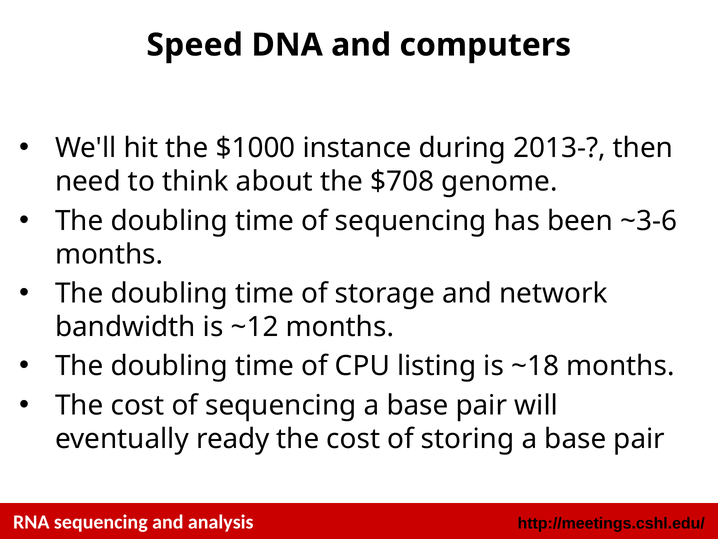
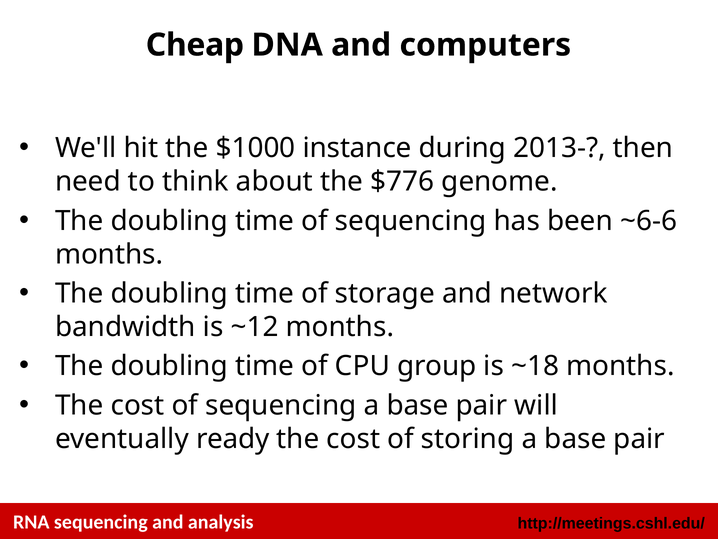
Speed: Speed -> Cheap (195, 45)
$708: $708 -> $776 (402, 181)
~3-6: ~3-6 -> ~6-6 (649, 221)
listing: listing -> group (437, 366)
